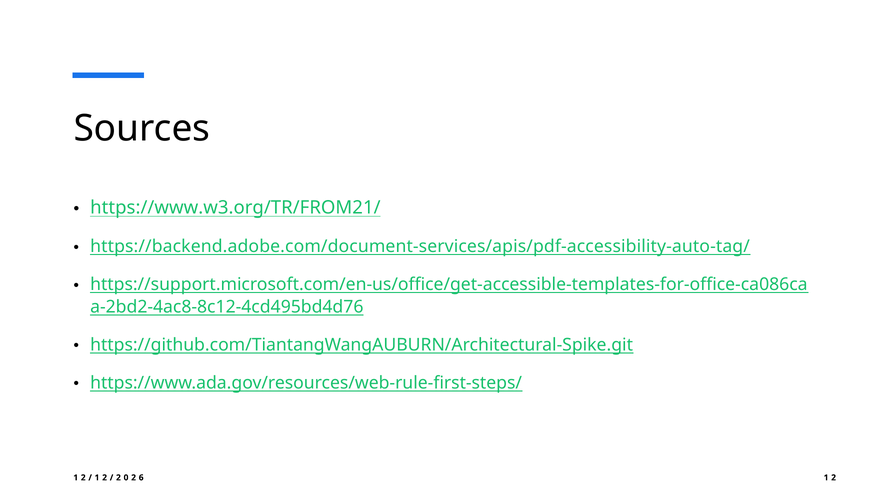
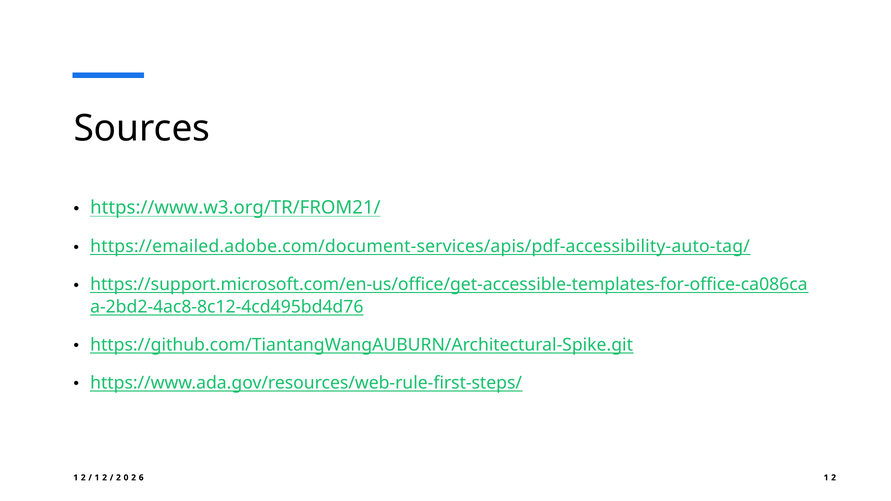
https://backend.adobe.com/document-services/apis/pdf-accessibility-auto-tag/: https://backend.adobe.com/document-services/apis/pdf-accessibility-auto-tag/ -> https://emailed.adobe.com/document-services/apis/pdf-accessibility-auto-tag/ (420, 247)
